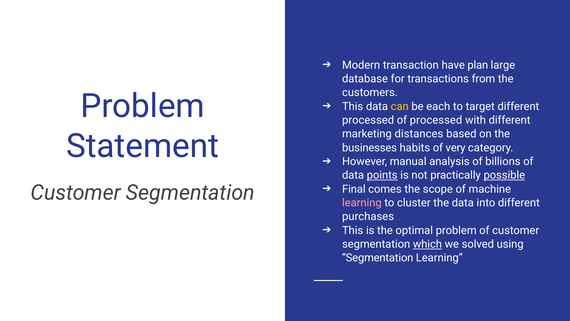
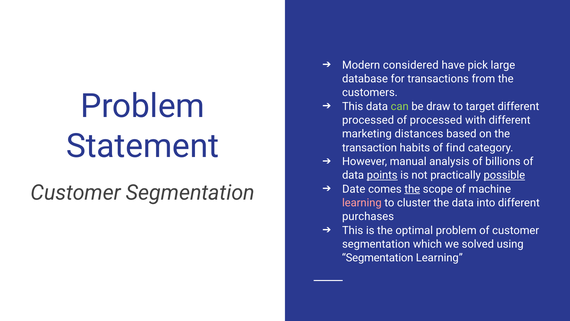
transaction: transaction -> considered (411, 65)
plan: plan -> pick (478, 65)
can colour: yellow -> light green (400, 106)
each: each -> draw (438, 106)
businesses: businesses -> transaction (370, 148)
very: very -> find (455, 148)
Final: Final -> Date (354, 189)
the underline: none -> present (412, 189)
which underline: present -> none (427, 244)
